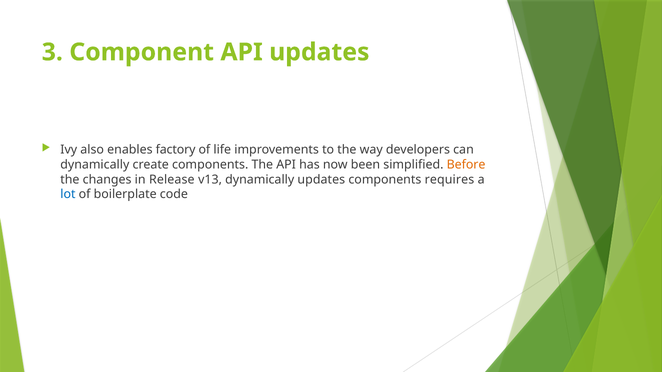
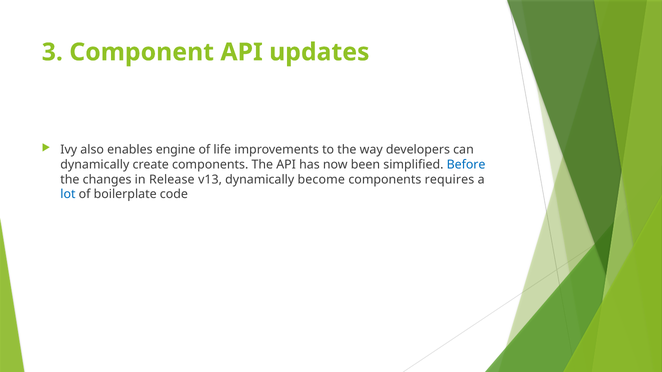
factory: factory -> engine (176, 150)
Before colour: orange -> blue (466, 165)
dynamically updates: updates -> become (321, 180)
